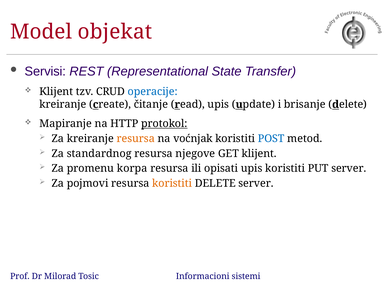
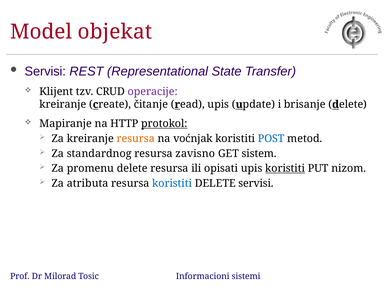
operacije colour: blue -> purple (153, 92)
njegove: njegove -> zavisno (195, 154)
GET klijent: klijent -> sistem (259, 154)
promenu korpa: korpa -> delete (132, 168)
koristiti underline: none -> present (285, 168)
PUT server: server -> nizom (349, 168)
pojmovi: pojmovi -> atributa (88, 183)
koristiti colour: orange -> blue (172, 183)
DELETE server: server -> servisi (256, 183)
